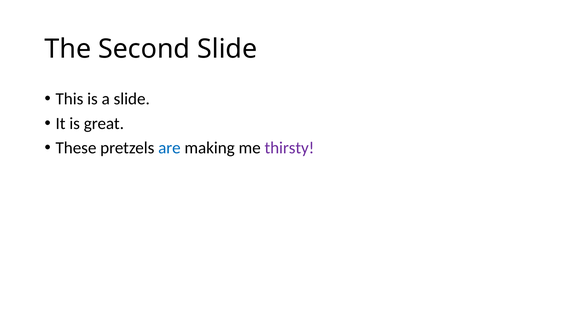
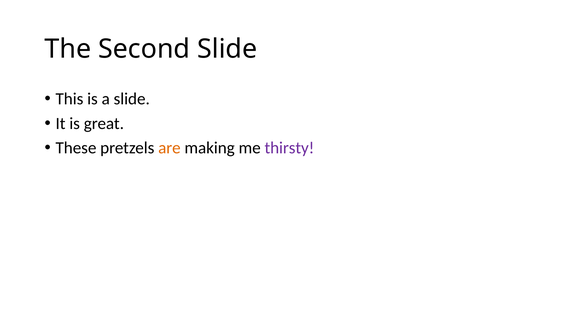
are colour: blue -> orange (169, 148)
